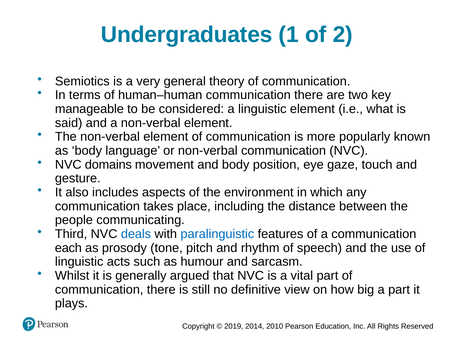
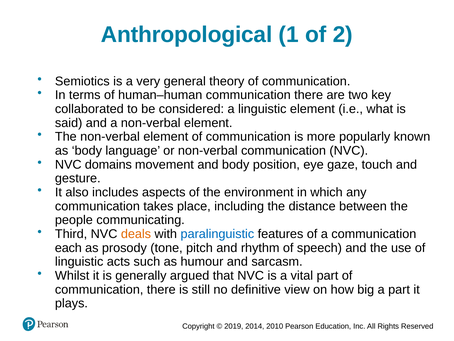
Undergraduates: Undergraduates -> Anthropological (187, 35)
manageable: manageable -> collaborated (89, 109)
deals colour: blue -> orange (136, 234)
